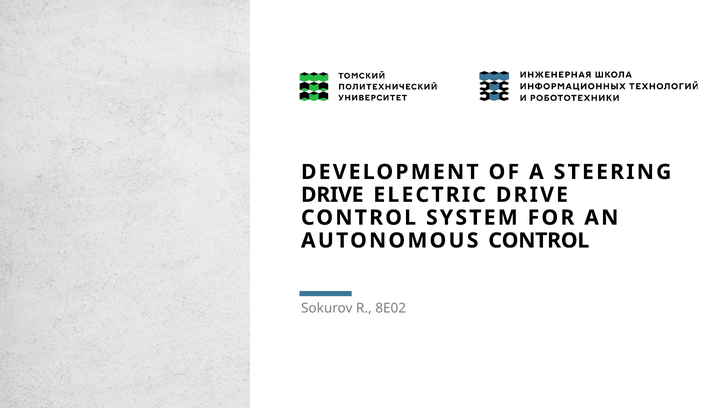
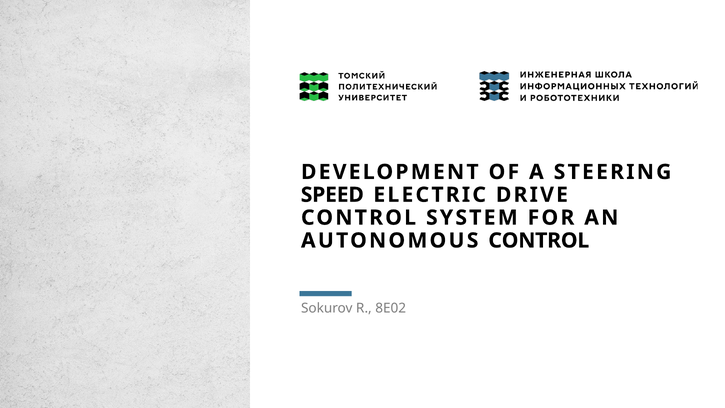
DRIVE: DRIVE -> SPEED (332, 195)
